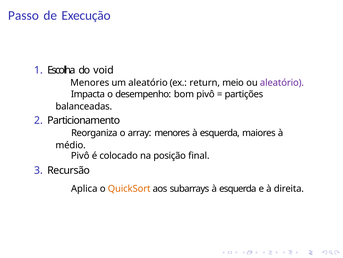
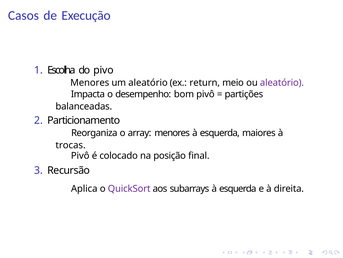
Passo: Passo -> Casos (23, 16)
void: void -> pivo (104, 70)
médio: médio -> trocas (71, 145)
QuickSort colour: orange -> purple (129, 188)
